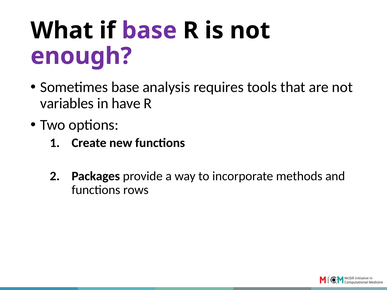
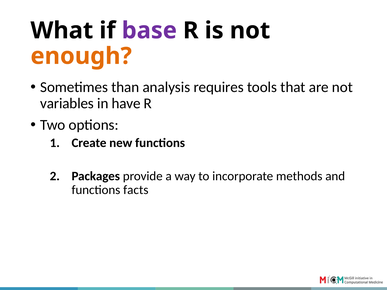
enough colour: purple -> orange (81, 56)
Sometimes base: base -> than (125, 87)
rows: rows -> facts (136, 190)
